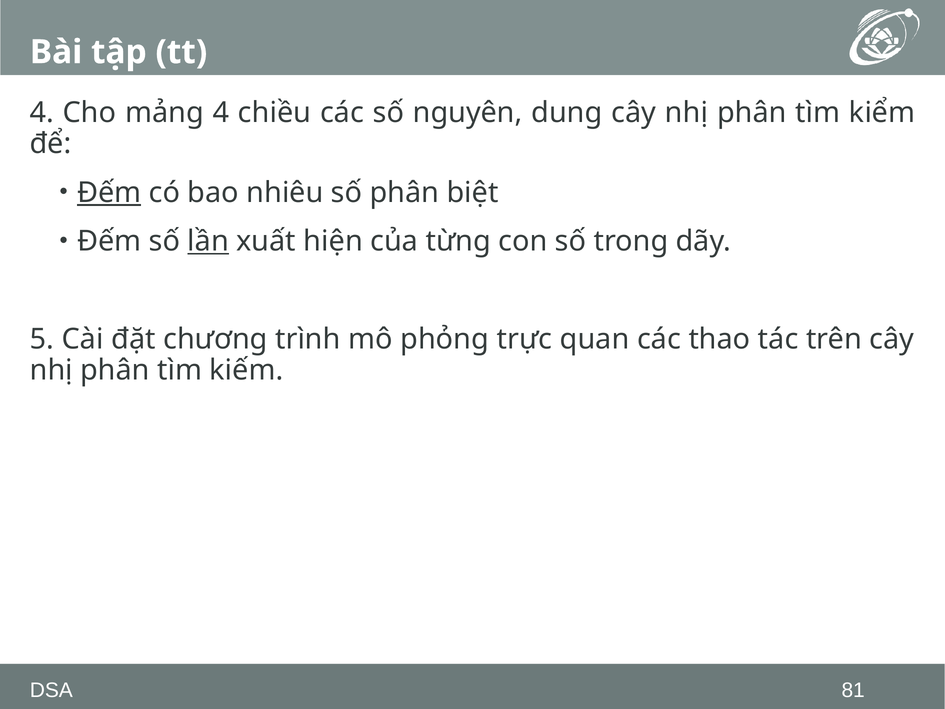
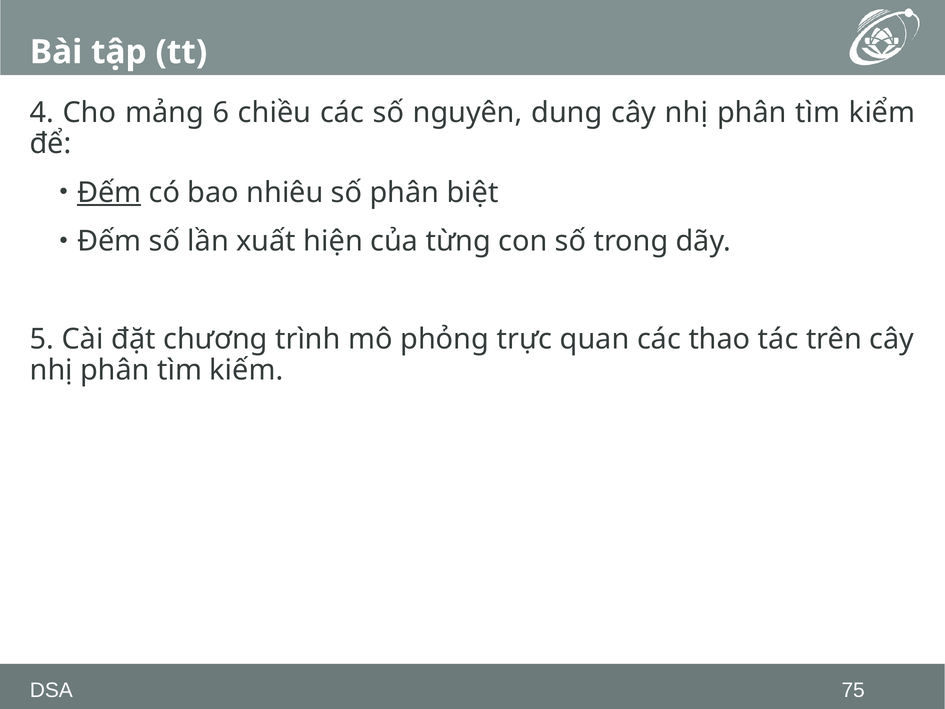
mảng 4: 4 -> 6 (221, 112)
lần underline: present -> none (208, 241)
81: 81 -> 75 (853, 690)
